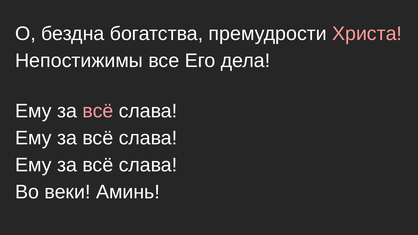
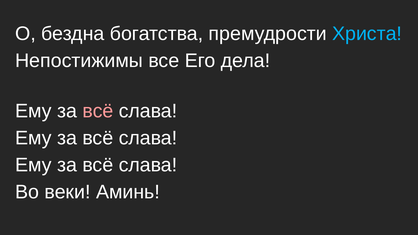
Христа colour: pink -> light blue (367, 34)
